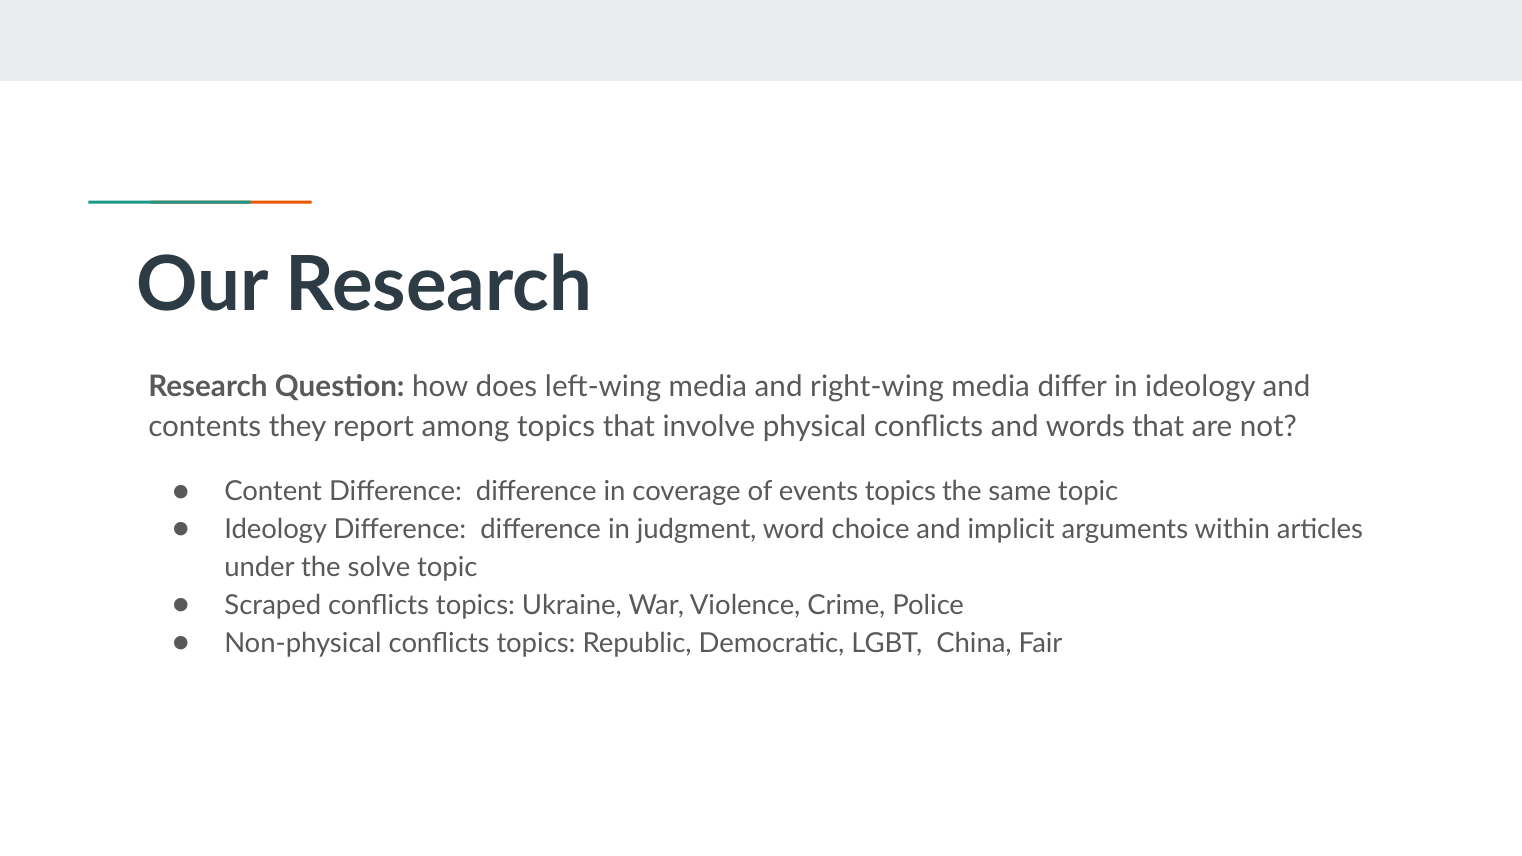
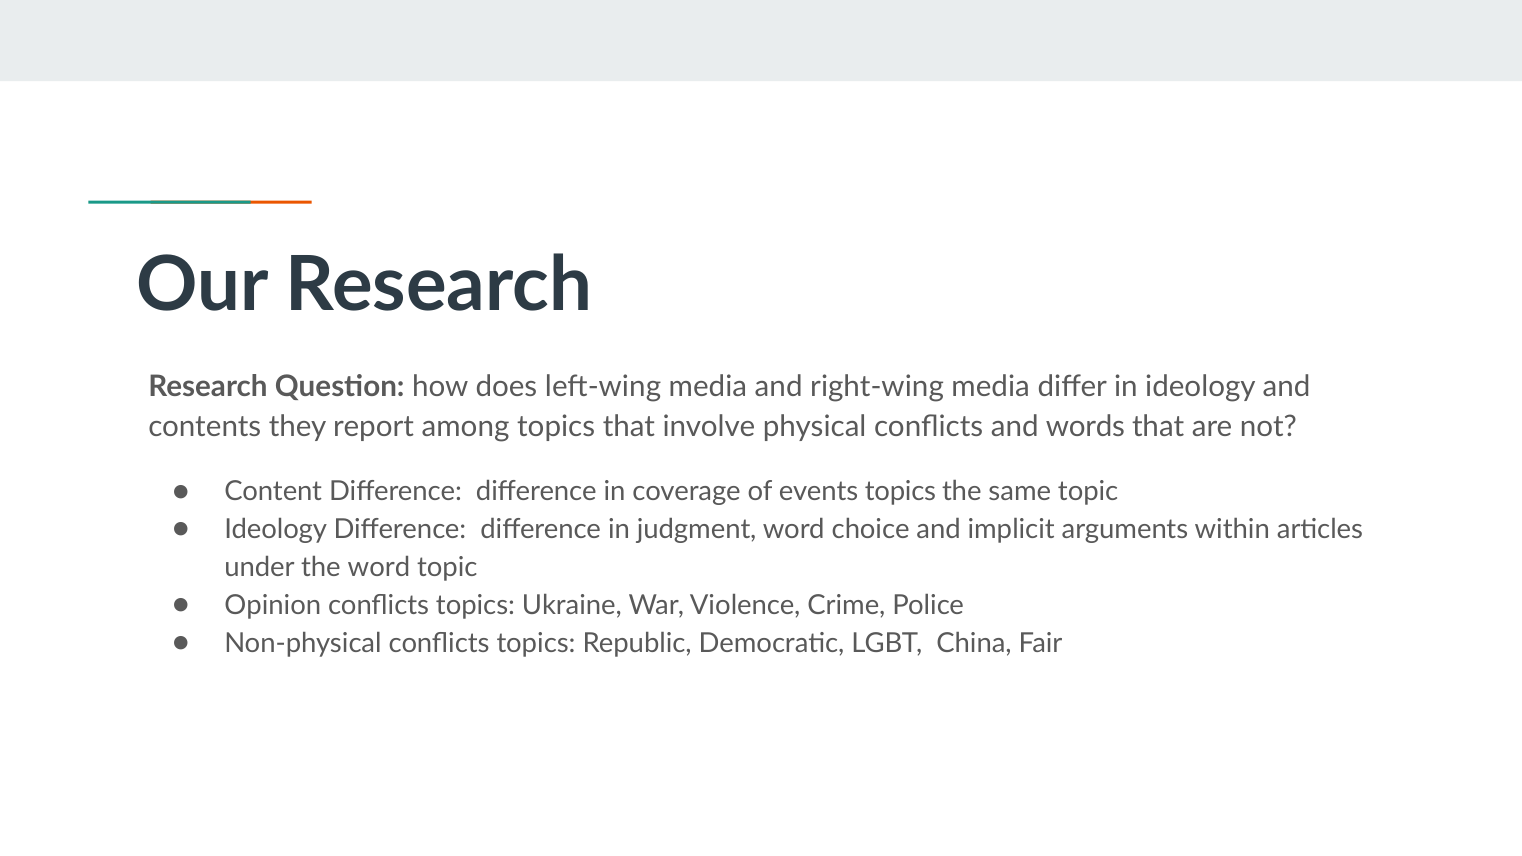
the solve: solve -> word (379, 567)
Scraped: Scraped -> Opinion (273, 605)
